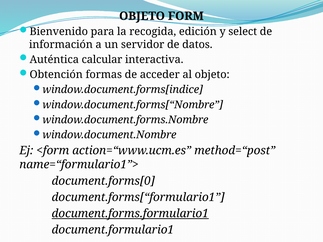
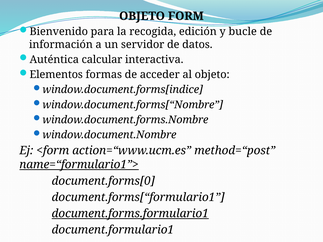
select: select -> bucle (243, 32)
Obtención: Obtención -> Elementos (56, 75)
name=“formulario1”> underline: none -> present (79, 165)
